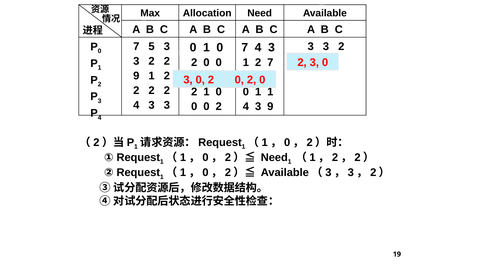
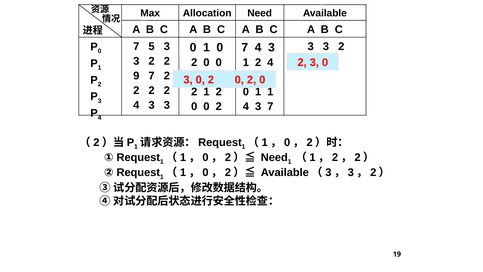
1 2 7: 7 -> 4 (270, 62)
9 1: 1 -> 7 (152, 76)
2 1 0: 0 -> 2 (219, 92)
4 3 9: 9 -> 7 (270, 106)
